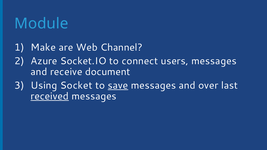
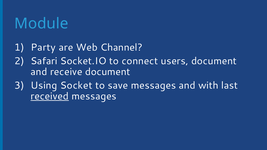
Make: Make -> Party (43, 47)
Azure: Azure -> Safari (44, 61)
users messages: messages -> document (214, 61)
save underline: present -> none (118, 85)
over: over -> with (208, 85)
